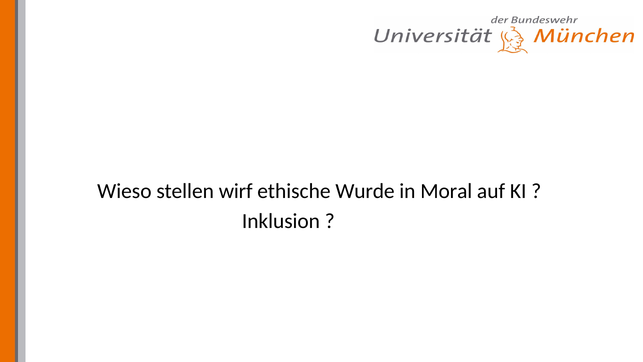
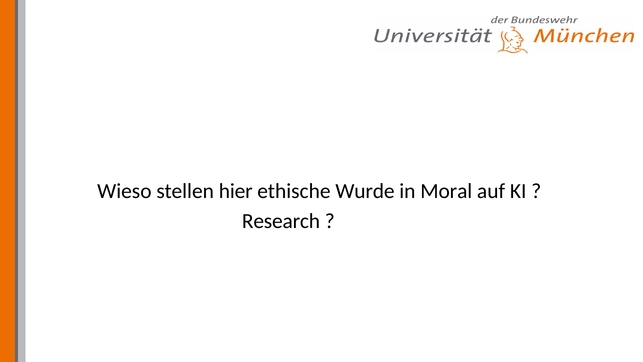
wirf: wirf -> hier (236, 191)
Inklusion: Inklusion -> Research (281, 221)
